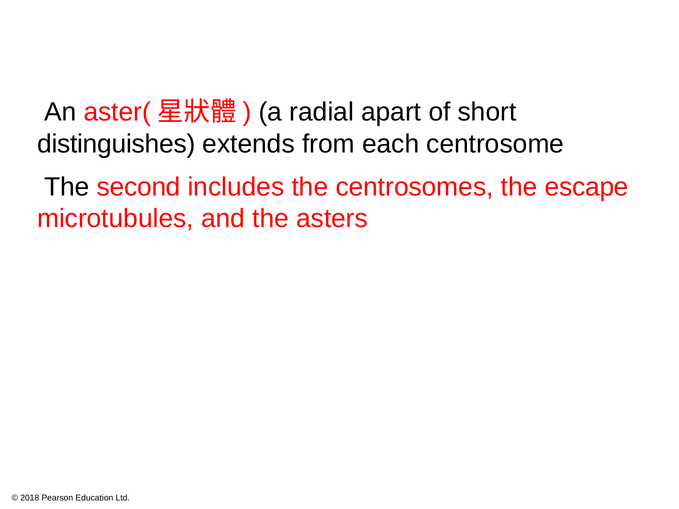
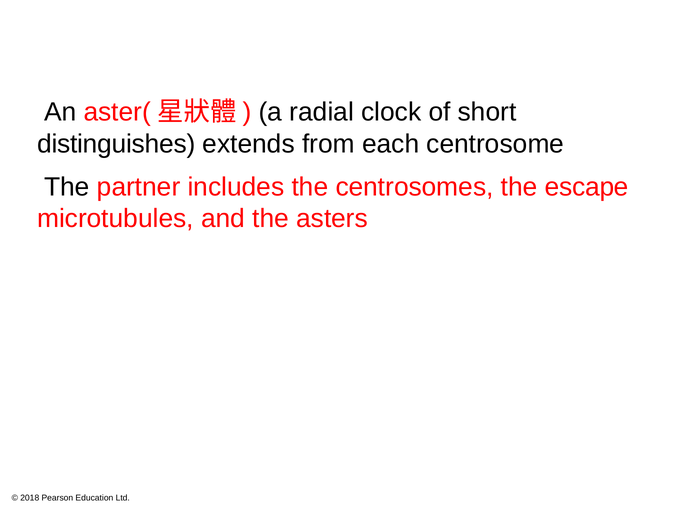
apart: apart -> clock (391, 112)
second: second -> partner (139, 187)
